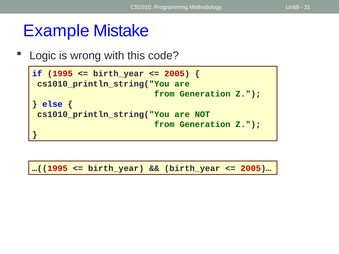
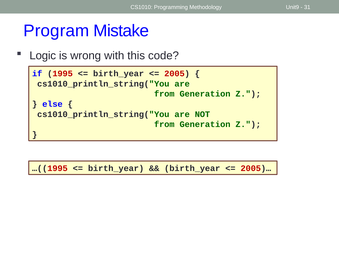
Example: Example -> Program (56, 31)
